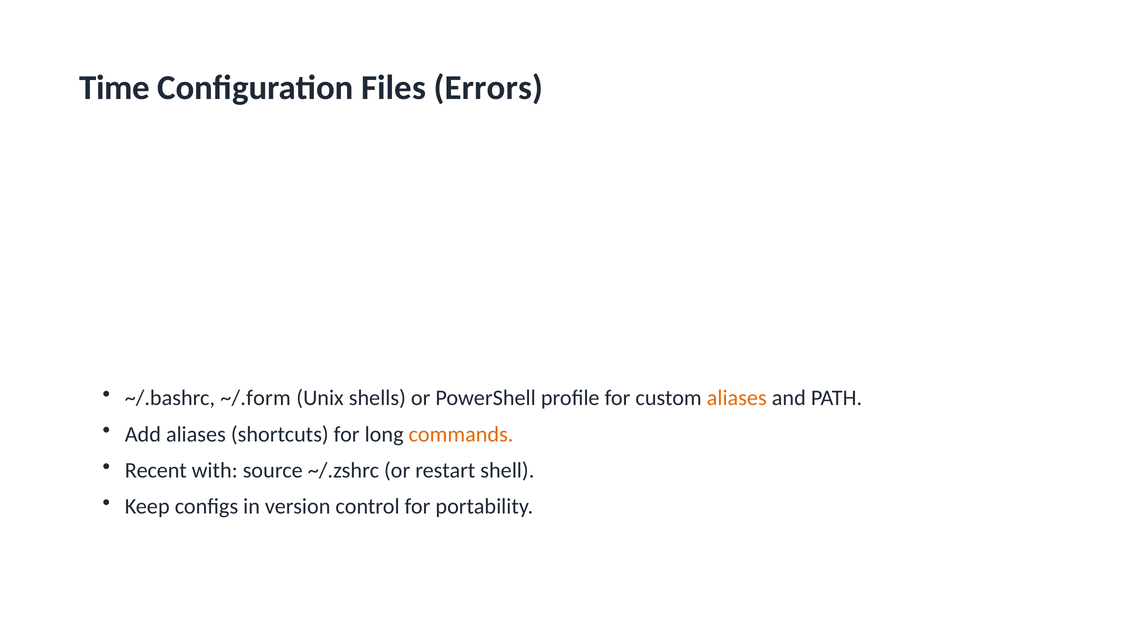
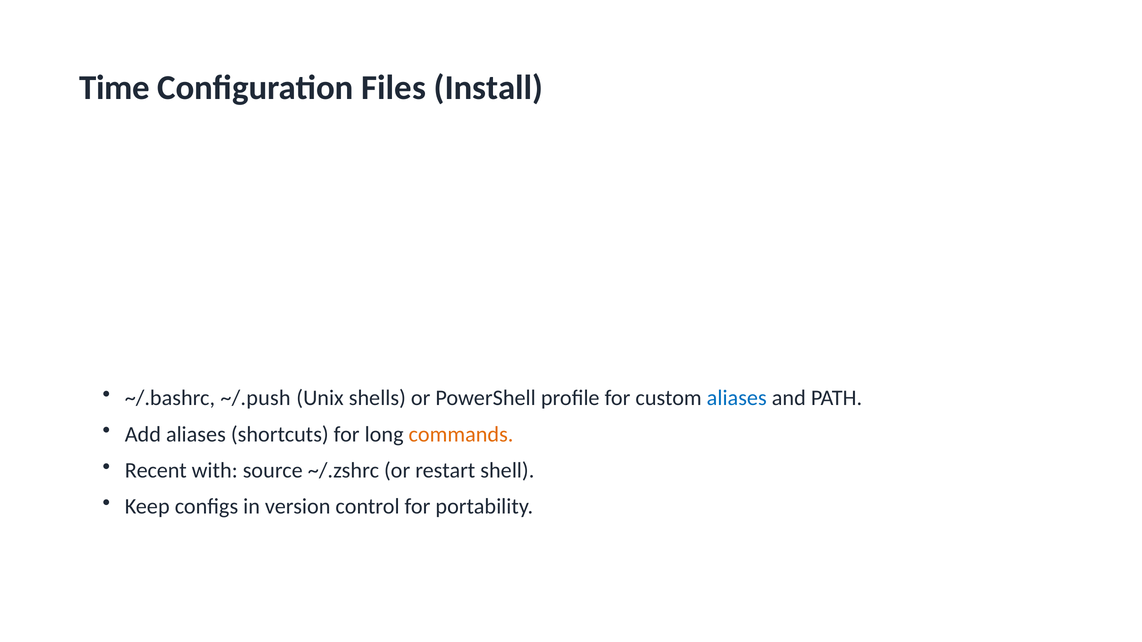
Errors: Errors -> Install (488, 88)
~/.form: ~/.form -> ~/.push (256, 398)
aliases colour: orange -> blue (737, 398)
